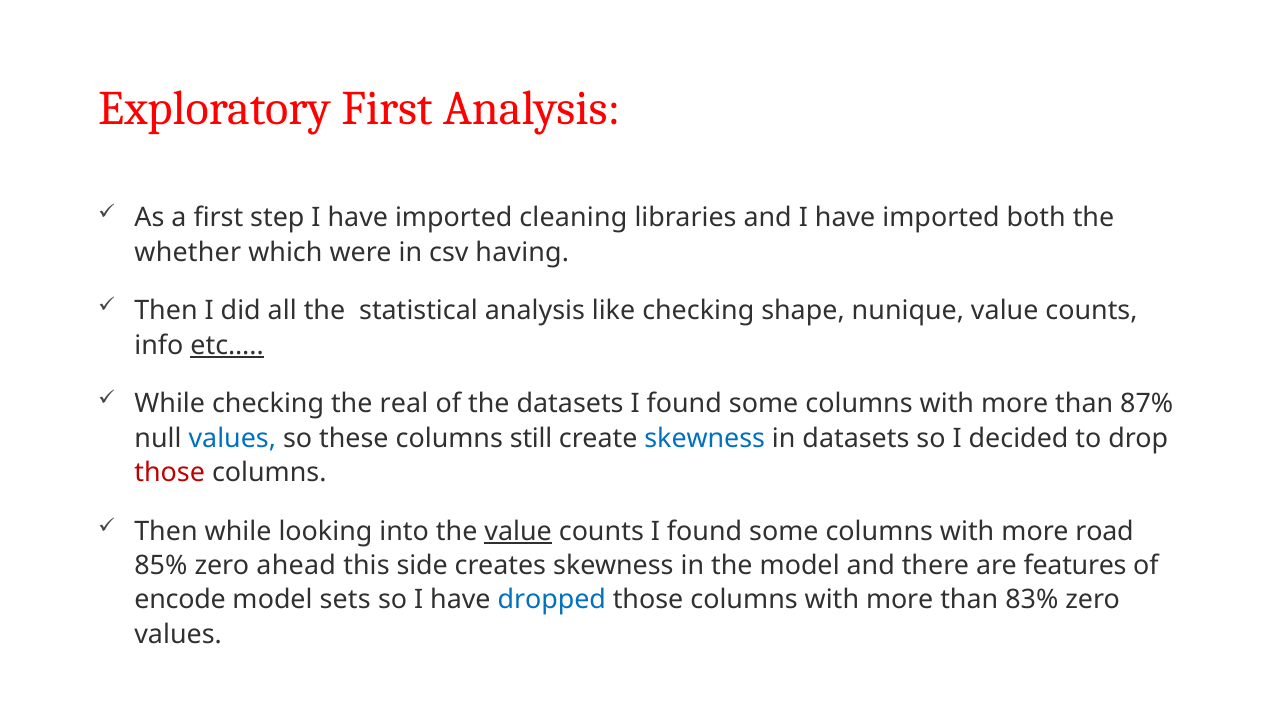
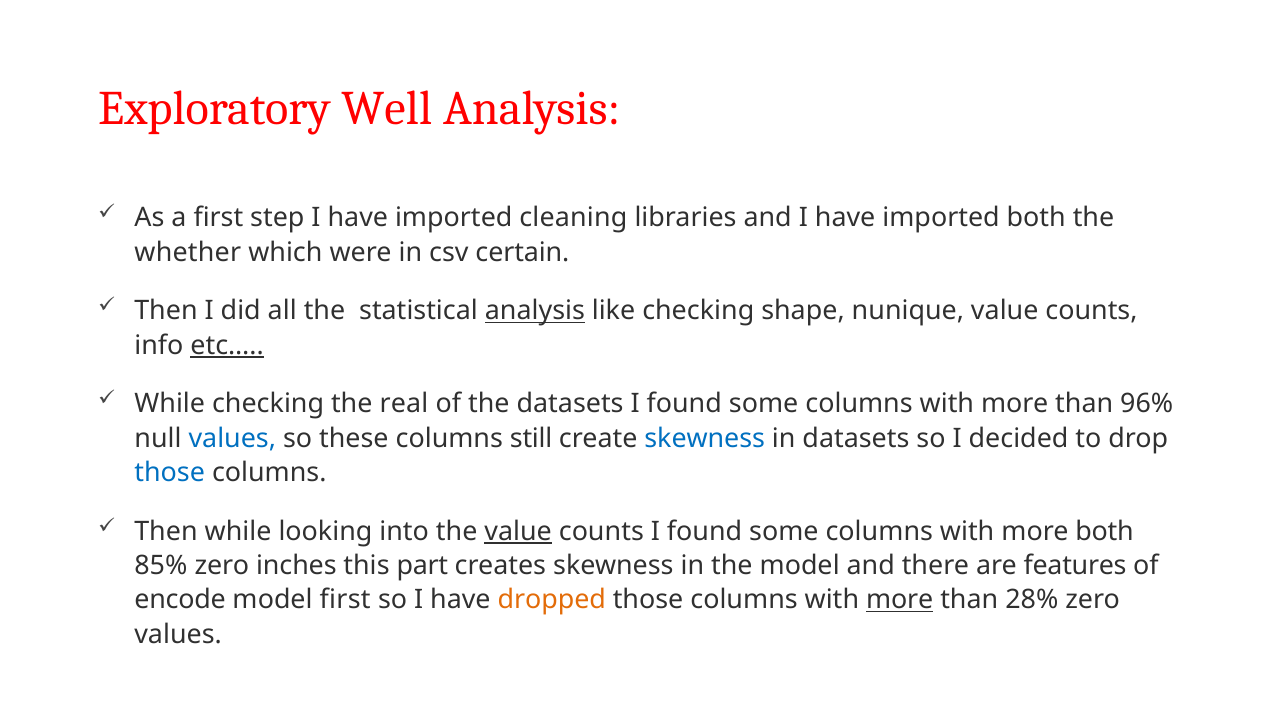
Exploratory First: First -> Well (387, 108)
having: having -> certain (522, 252)
analysis underline: none -> present (535, 311)
87%: 87% -> 96% (1147, 404)
those colour: red -> blue (170, 473)
more road: road -> both (1105, 532)
ahead: ahead -> inches (296, 566)
side: side -> part (422, 566)
model sets: sets -> first (345, 600)
dropped colour: blue -> orange (552, 600)
more underline: none -> present (900, 600)
83%: 83% -> 28% (1032, 600)
